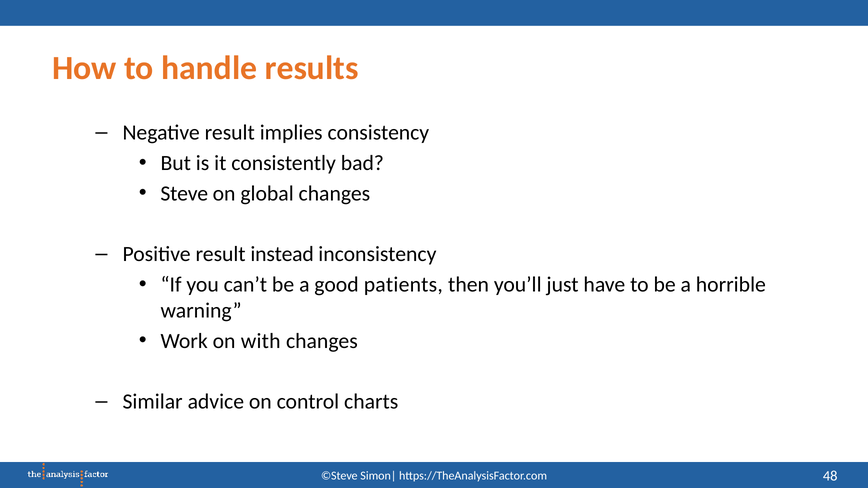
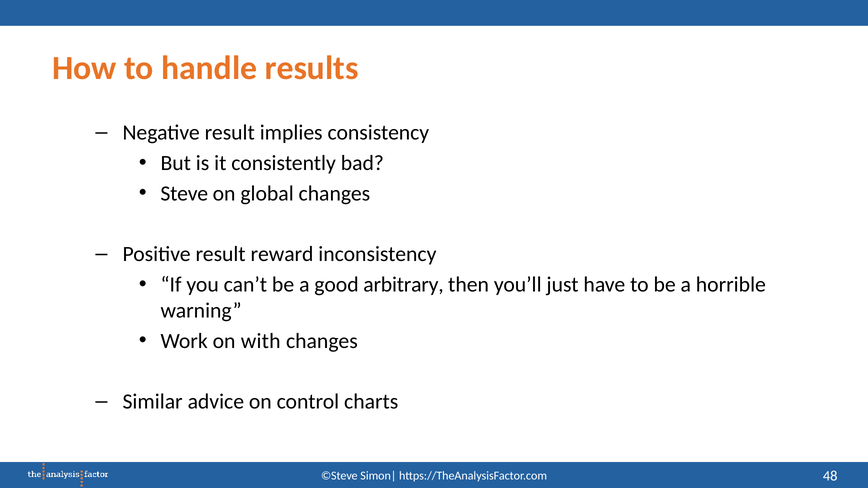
instead: instead -> reward (282, 254)
patients: patients -> arbitrary (404, 285)
